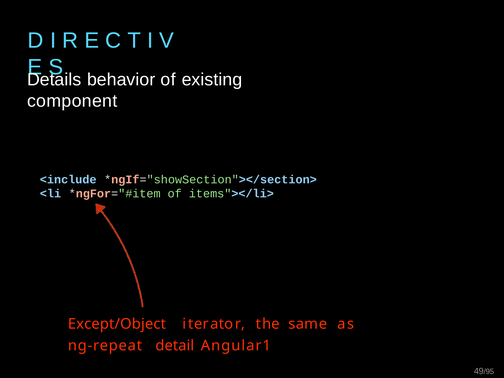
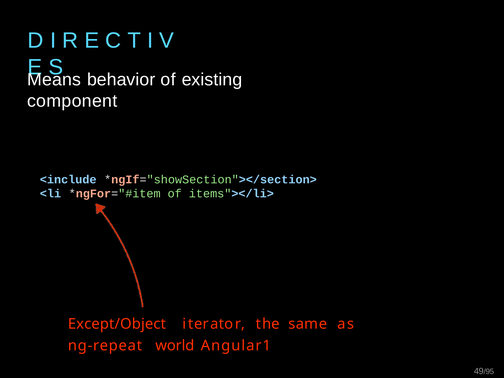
Details: Details -> Means (54, 80)
detail: detail -> world (175, 346)
